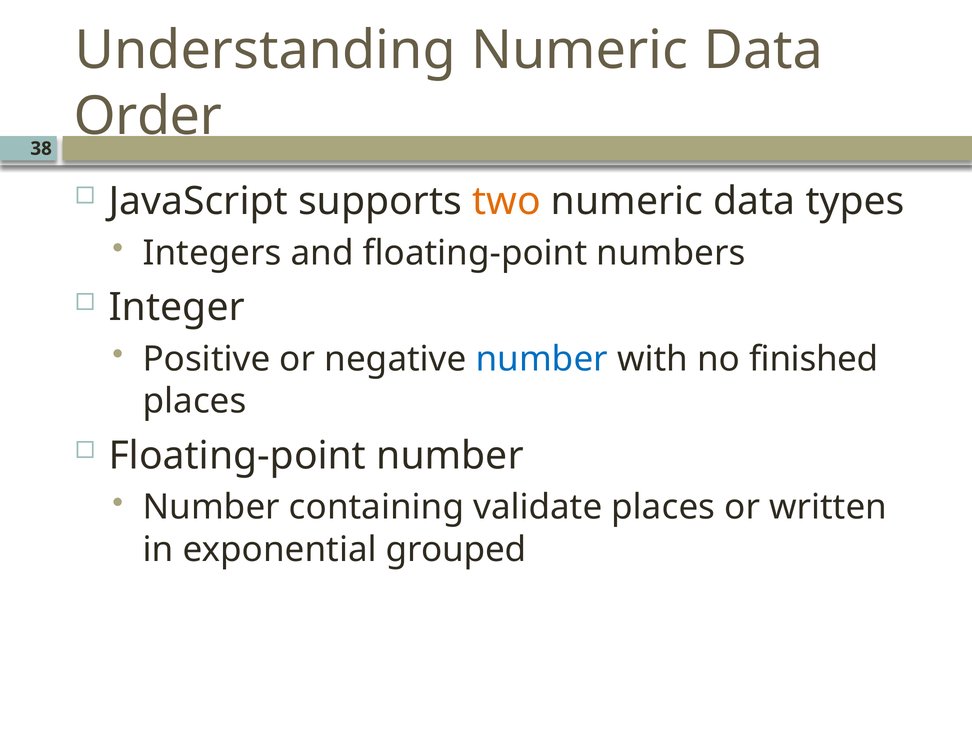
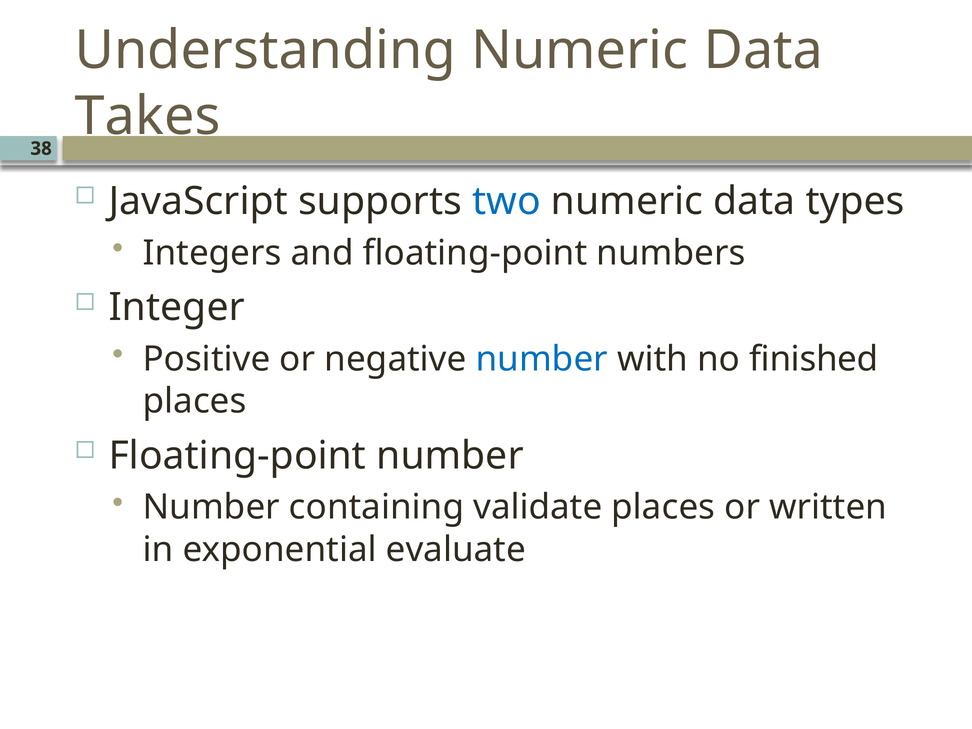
Order: Order -> Takes (148, 116)
two colour: orange -> blue (506, 201)
grouped: grouped -> evaluate (456, 550)
